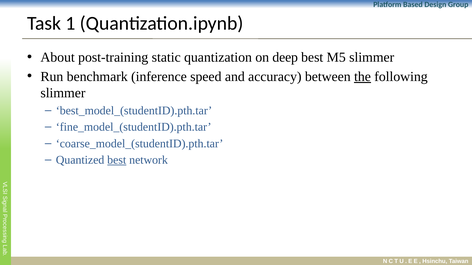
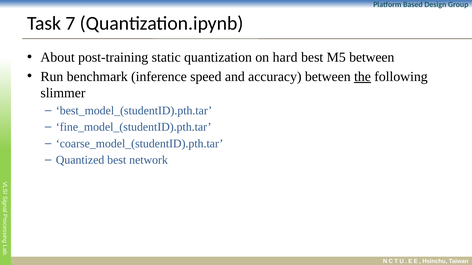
1: 1 -> 7 (71, 23)
deep: deep -> hard (285, 57)
M5 slimmer: slimmer -> between (372, 57)
best underline: present -> none (117, 160)
